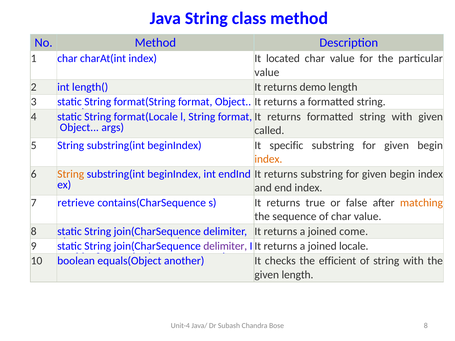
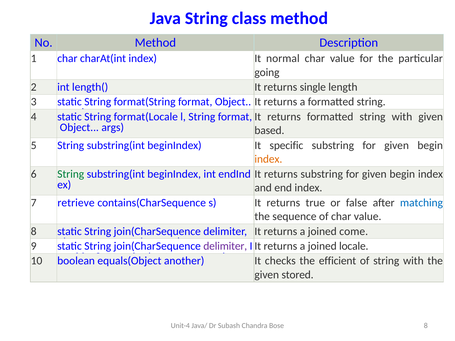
located: located -> normal (283, 59)
value: value -> going (267, 72)
demo: demo -> single (313, 87)
called: called -> based (269, 131)
String colour: orange -> green (71, 174)
matching colour: orange -> blue (422, 203)
given length: length -> stored (298, 275)
